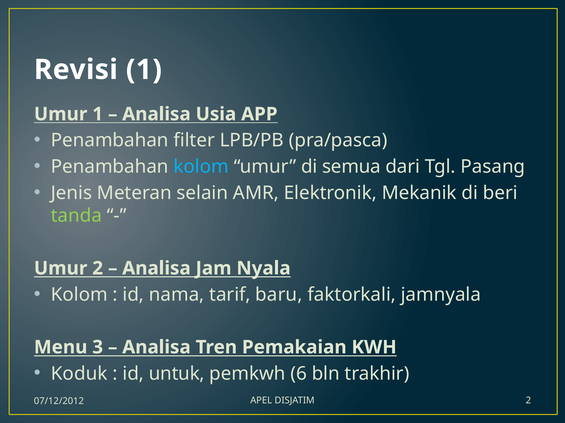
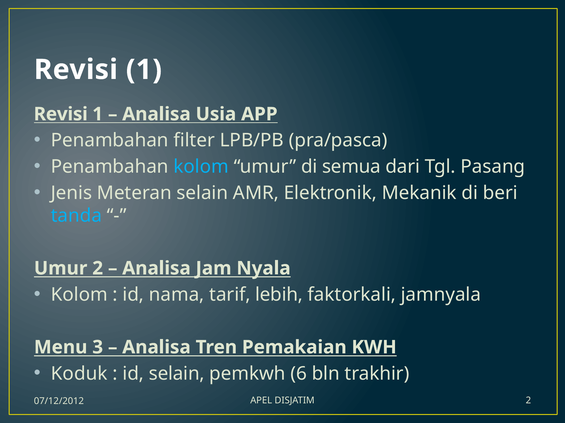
Umur: Umur -> Revisi (61, 114)
tanda colour: light green -> light blue (76, 216)
baru: baru -> lebih (279, 295)
id untuk: untuk -> selain (177, 374)
